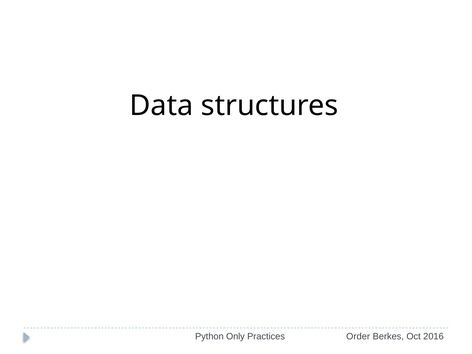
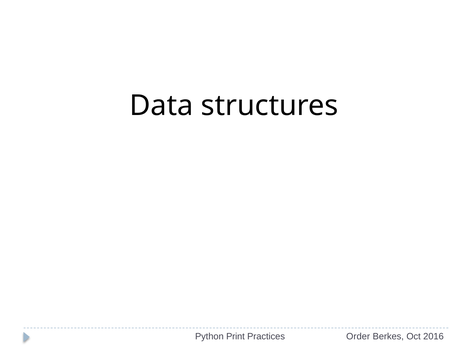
Only: Only -> Print (235, 337)
